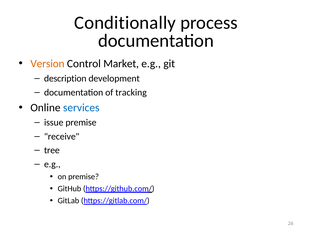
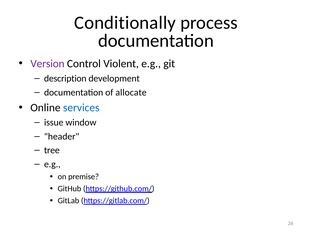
Version colour: orange -> purple (47, 64)
Market: Market -> Violent (121, 64)
tracking: tracking -> allocate (131, 92)
issue premise: premise -> window (81, 123)
receive: receive -> header (62, 136)
